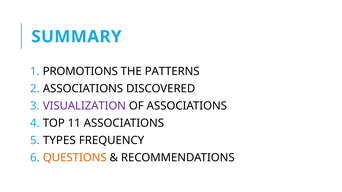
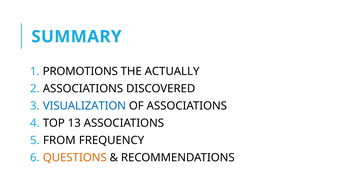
PATTERNS: PATTERNS -> ACTUALLY (172, 72)
VISUALIZATION colour: purple -> blue (84, 106)
11: 11 -> 13 (74, 123)
TYPES: TYPES -> FROM (59, 141)
